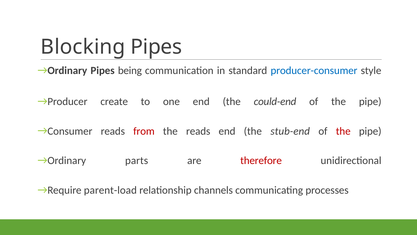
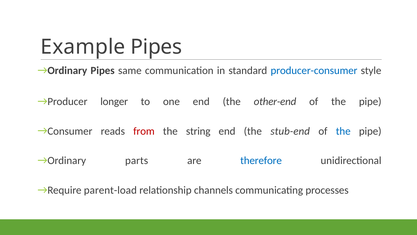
Blocking: Blocking -> Example (83, 47)
being: being -> same (130, 70)
create: create -> longer (114, 101)
could-end: could-end -> other-end (275, 101)
the reads: reads -> string (198, 131)
the colour: red -> blue (343, 131)
therefore colour: red -> blue (261, 160)
